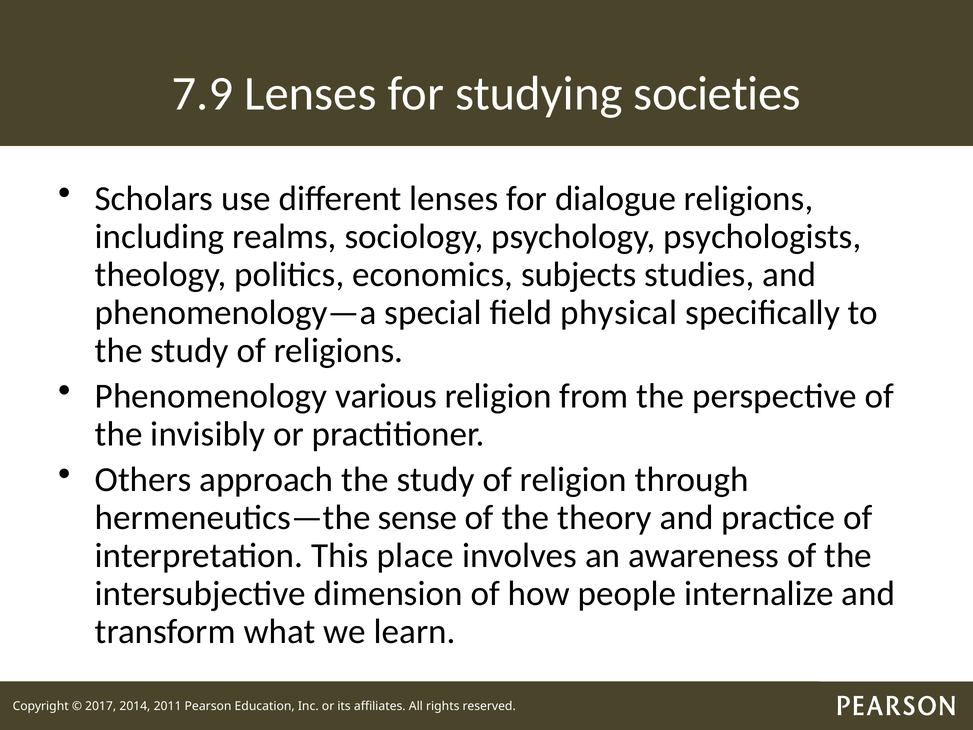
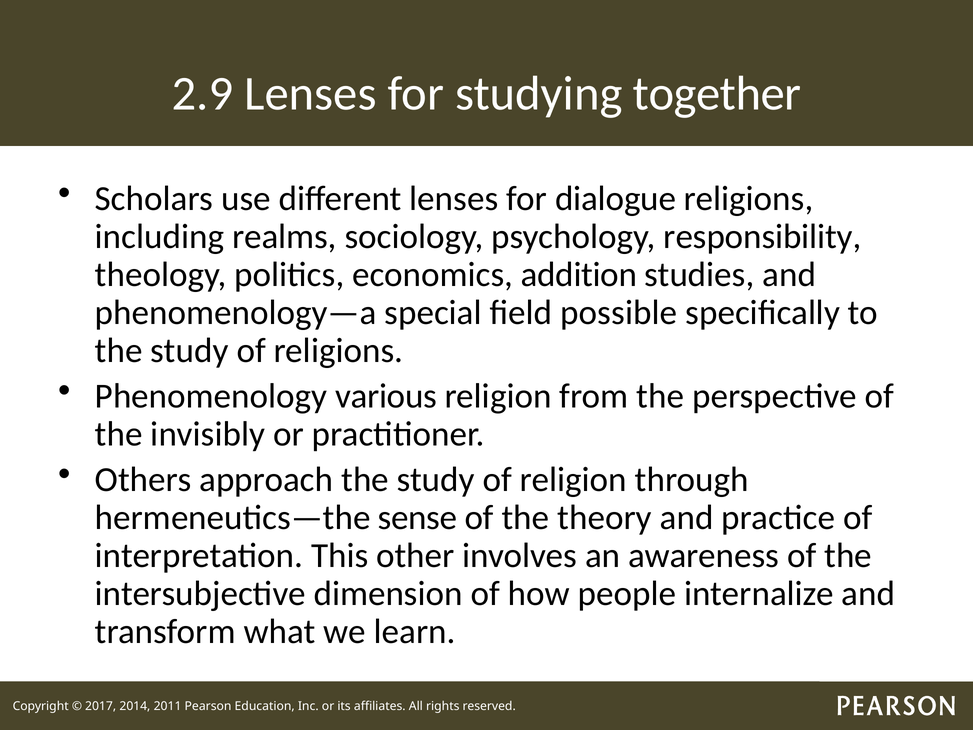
7.9: 7.9 -> 2.9 (203, 93)
societies: societies -> together (717, 93)
psychologists: psychologists -> responsibility (762, 237)
subjects: subjects -> addition (579, 275)
physical: physical -> possible (619, 312)
place: place -> other (415, 556)
